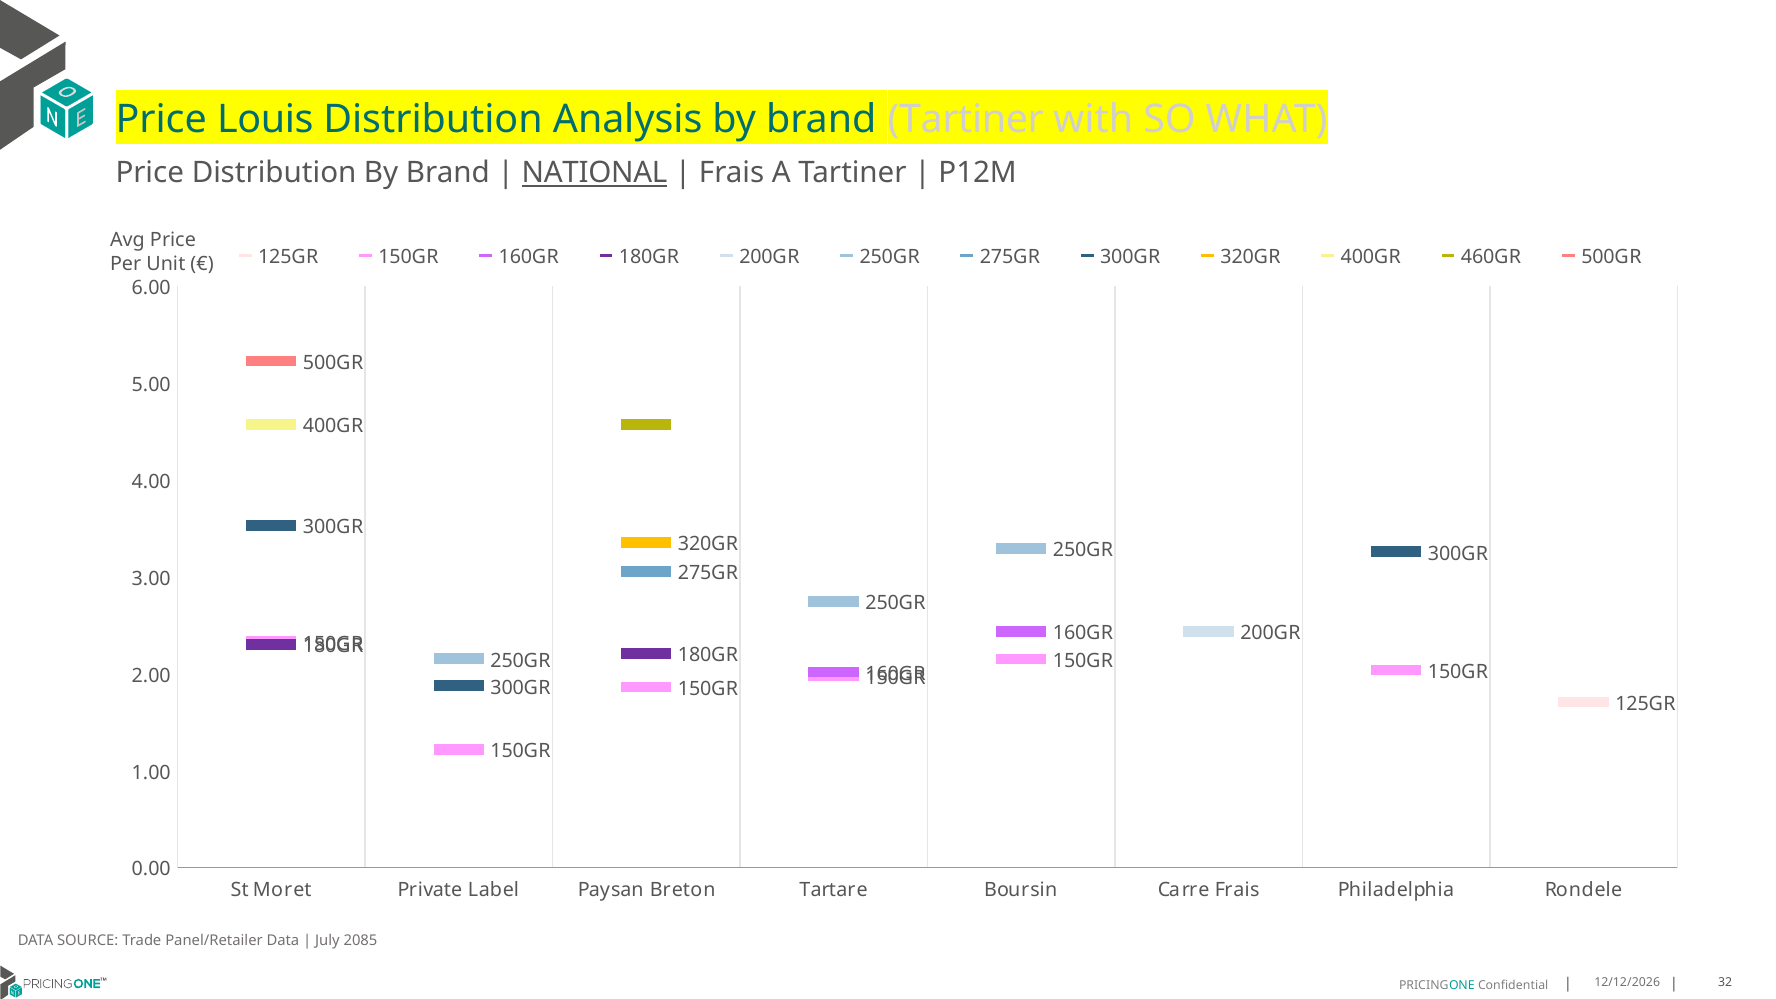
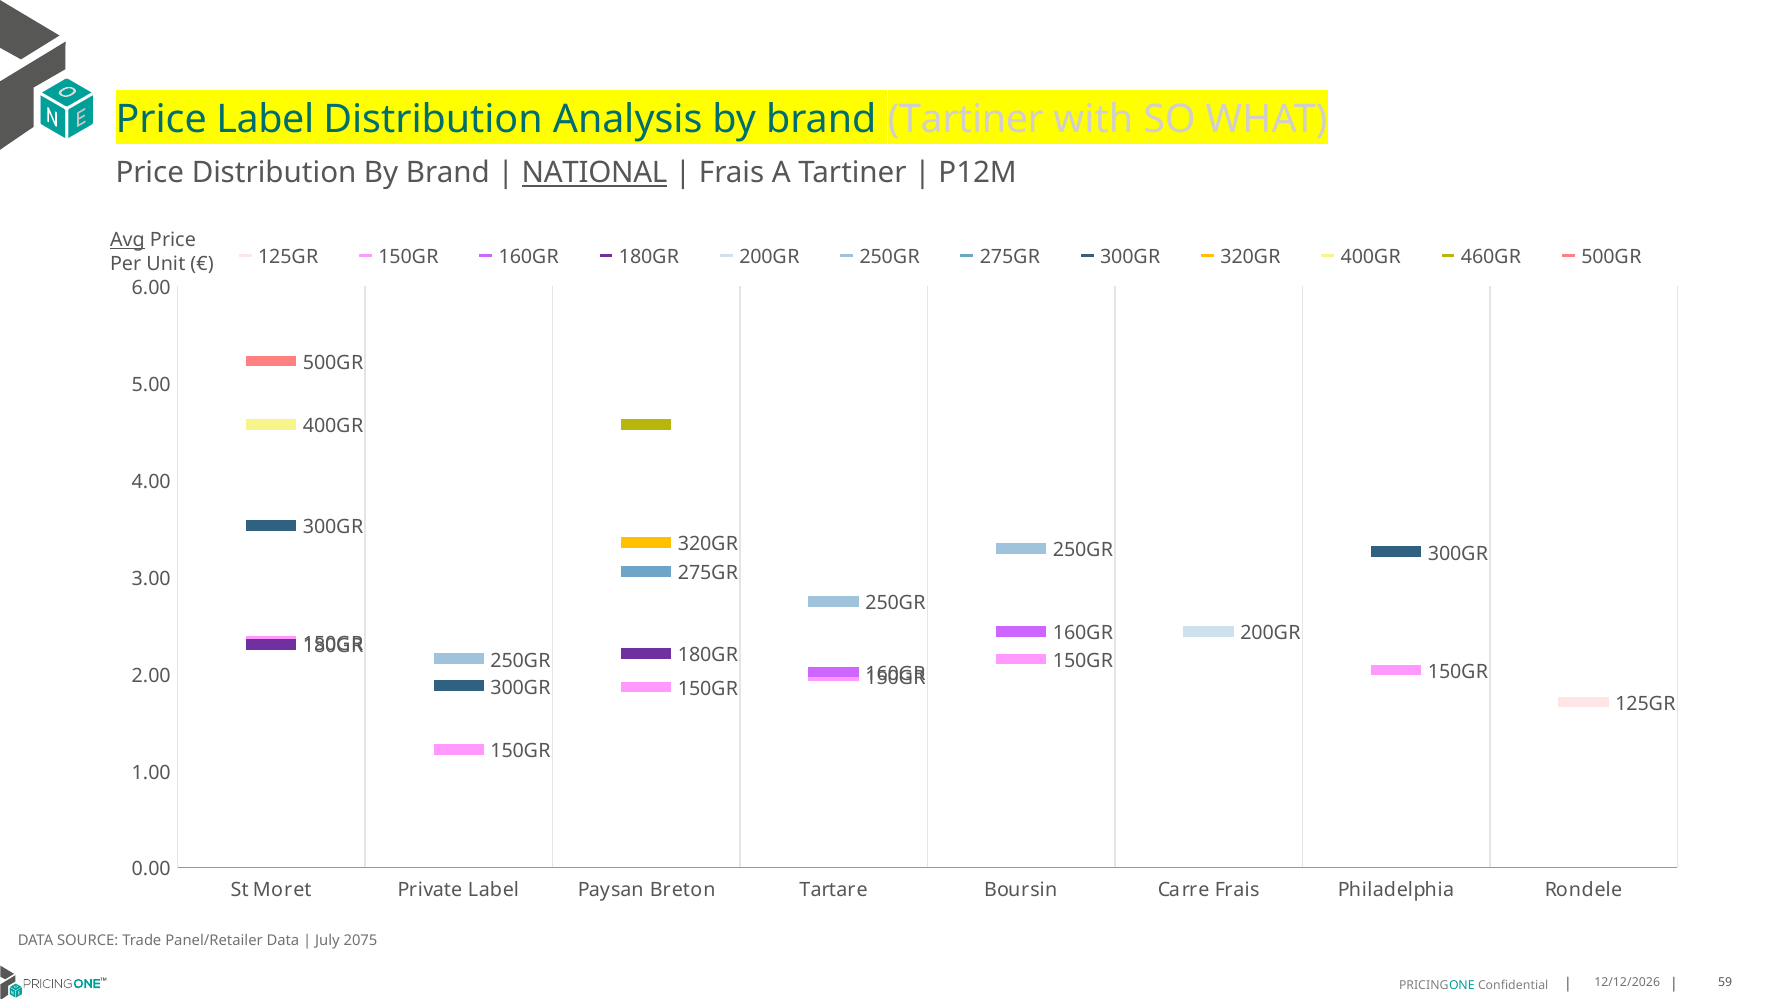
Price Louis: Louis -> Label (265, 119)
Avg underline: none -> present (127, 240)
2085: 2085 -> 2075 (361, 941)
32: 32 -> 59 (1725, 982)
